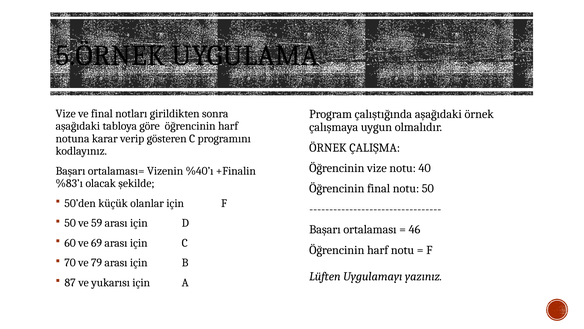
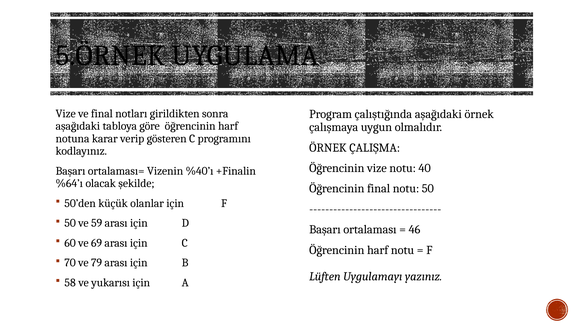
%83’ı: %83’ı -> %64’ı (69, 183)
87: 87 -> 58 (70, 282)
